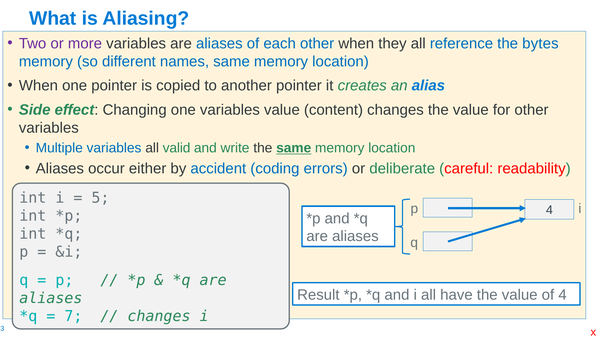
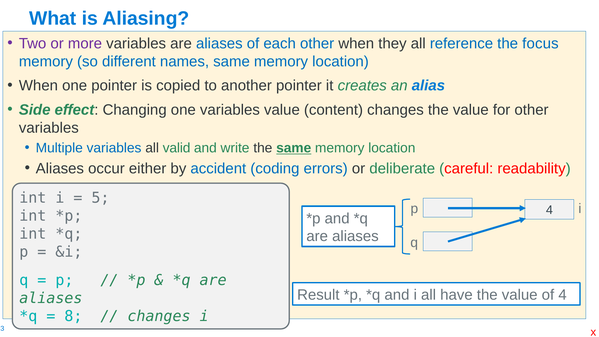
bytes: bytes -> focus (540, 43)
7: 7 -> 8 (73, 316)
